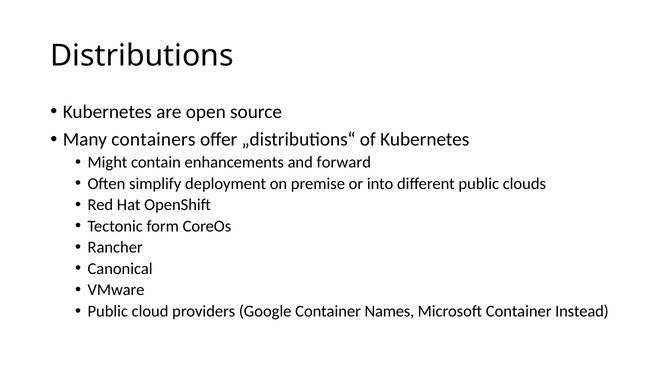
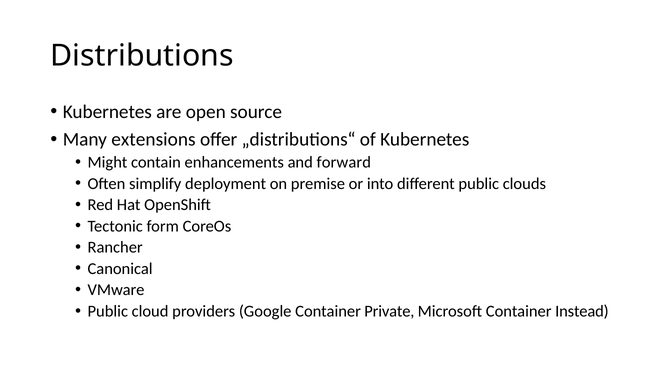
containers: containers -> extensions (153, 139)
Names: Names -> Private (389, 311)
